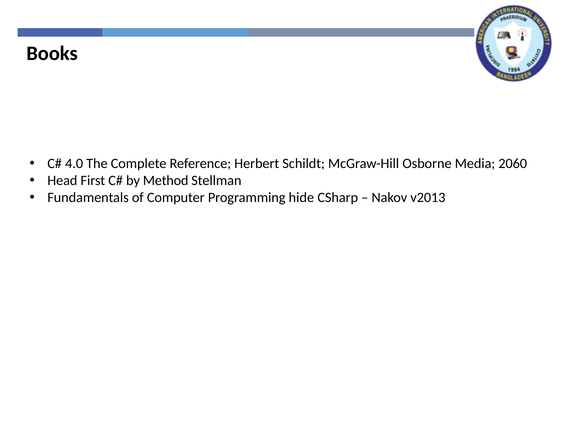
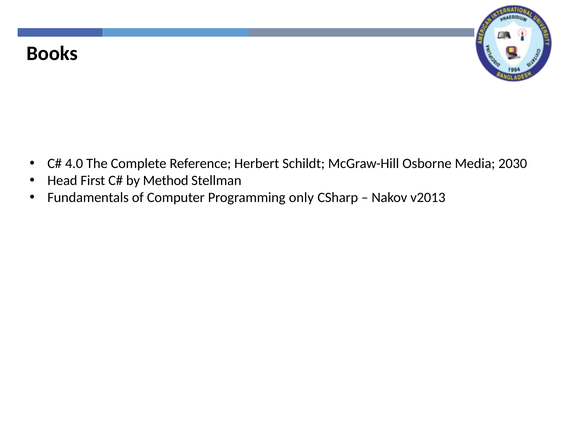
2060: 2060 -> 2030 (513, 163)
hide: hide -> only (301, 197)
